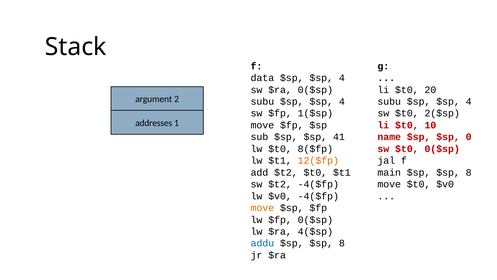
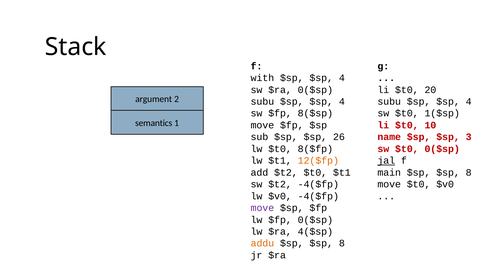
data: data -> with (262, 78)
1($sp: 1($sp -> 8($sp (315, 113)
2($sp: 2($sp -> 1($sp (442, 113)
addresses: addresses -> semantics (154, 123)
41: 41 -> 26 (339, 137)
0: 0 -> 3 (469, 137)
jal underline: none -> present (386, 160)
move colour: orange -> purple (262, 208)
addu colour: blue -> orange (262, 243)
